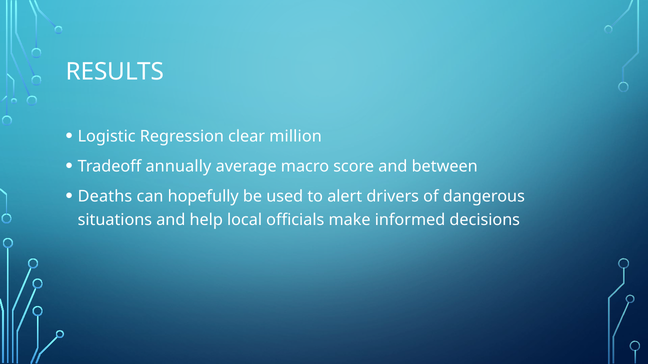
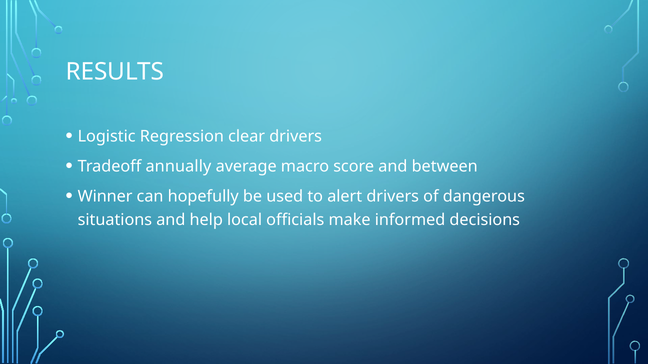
clear million: million -> drivers (296, 137)
Deaths: Deaths -> Winner (105, 197)
